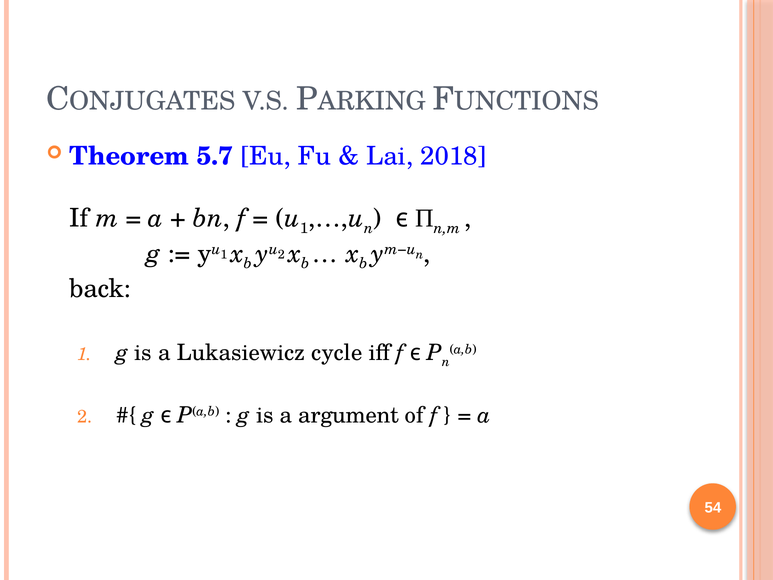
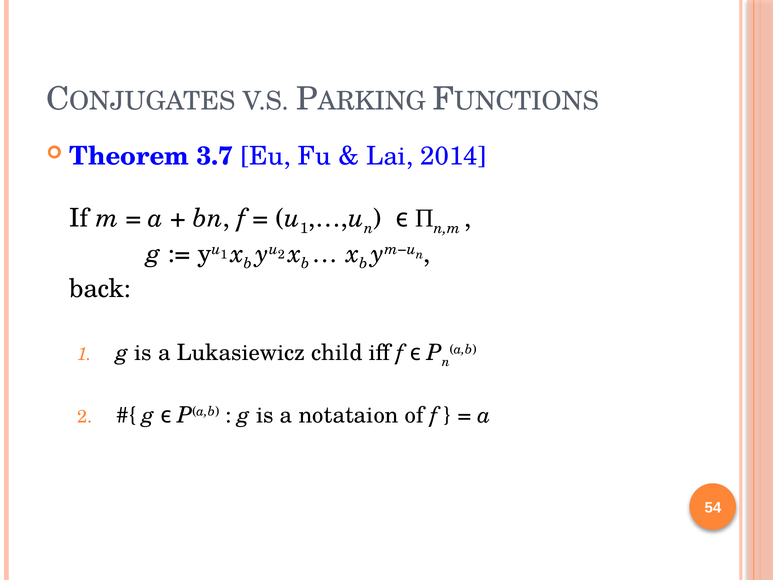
5.7: 5.7 -> 3.7 (215, 156)
2018: 2018 -> 2014 (453, 156)
cycle: cycle -> child (337, 353)
argument: argument -> notataion (349, 415)
